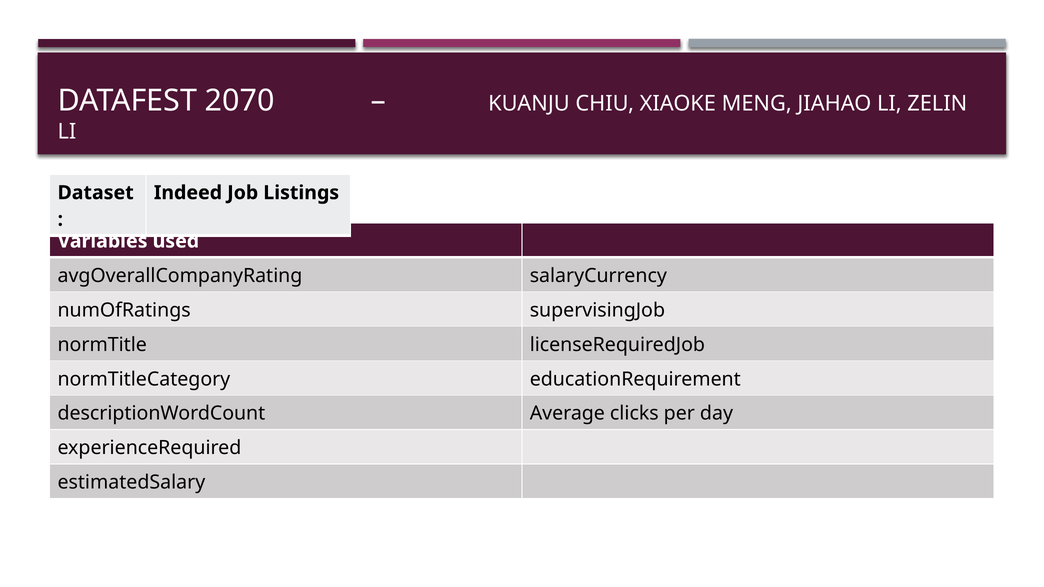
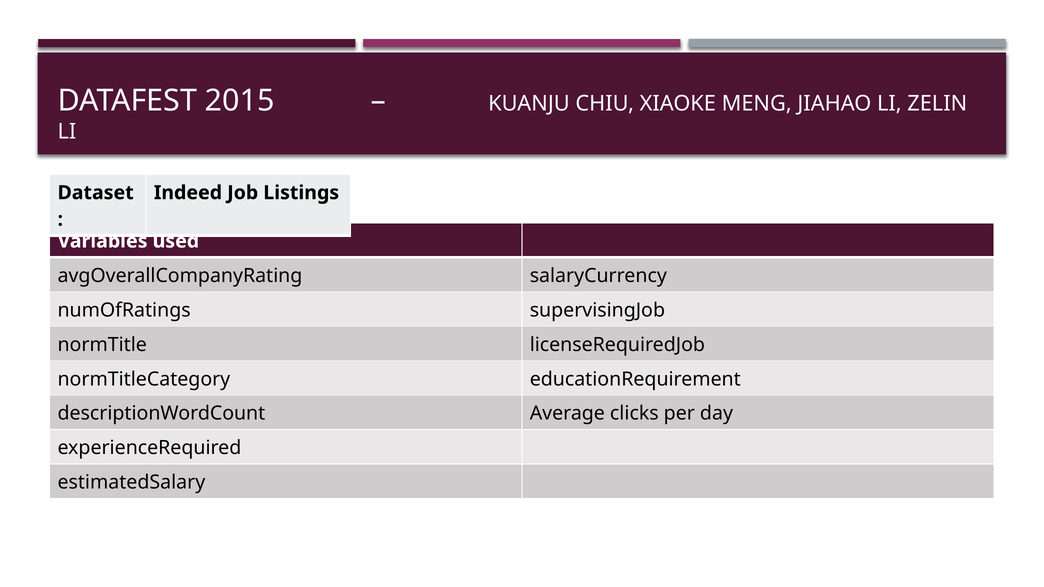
2070: 2070 -> 2015 (240, 101)
